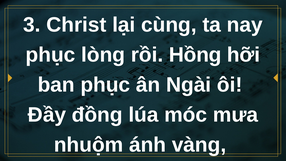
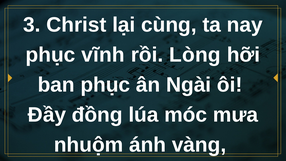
lòng: lòng -> vĩnh (103, 55)
Hồng: Hồng -> Lòng (195, 55)
